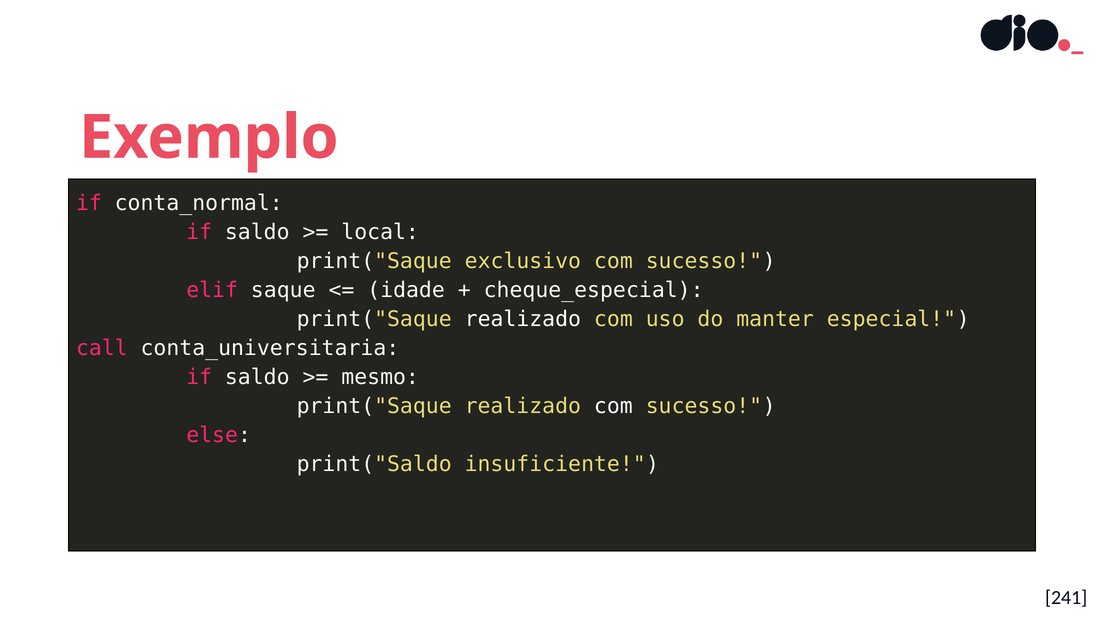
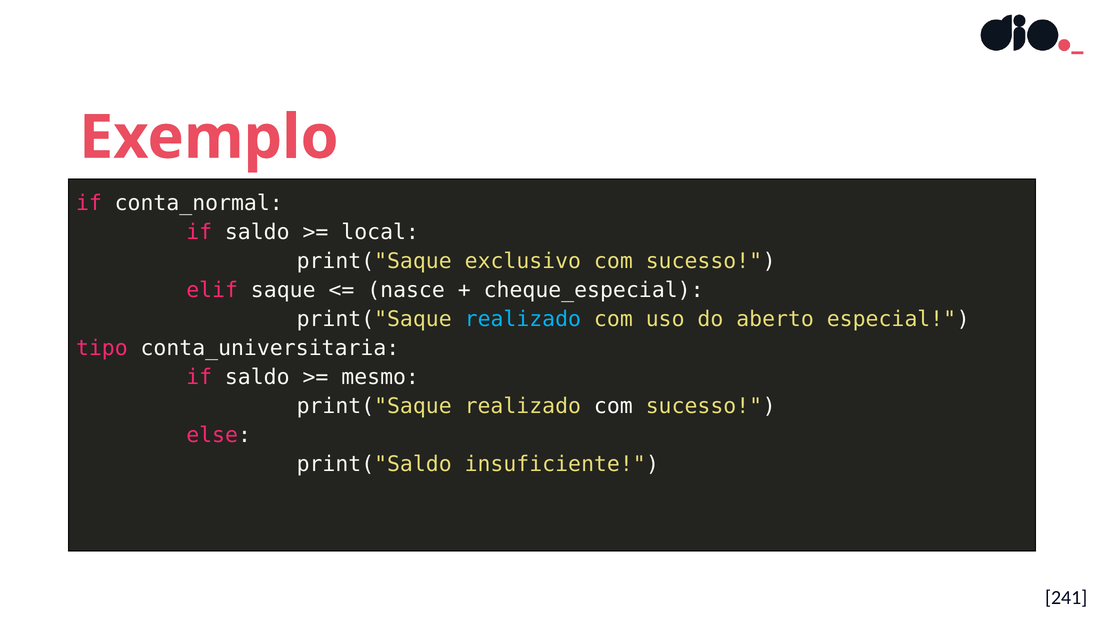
idade: idade -> nasce (406, 290)
realizado colour: white -> light blue (523, 319)
manter: manter -> aberto (775, 319)
call: call -> tipo (102, 348)
